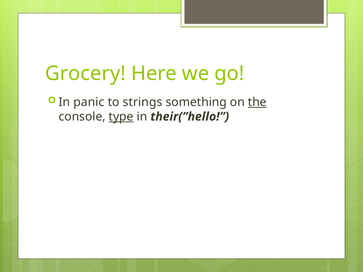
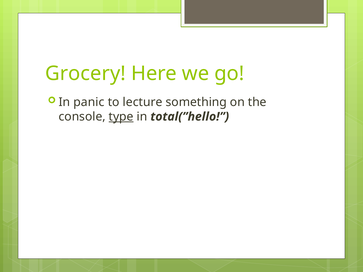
strings: strings -> lecture (143, 102)
the underline: present -> none (257, 102)
their(”hello: their(”hello -> total(”hello (190, 117)
